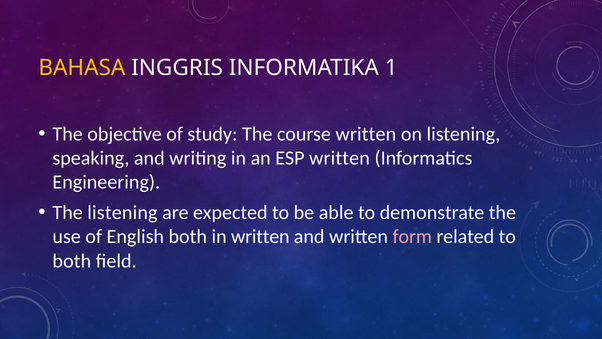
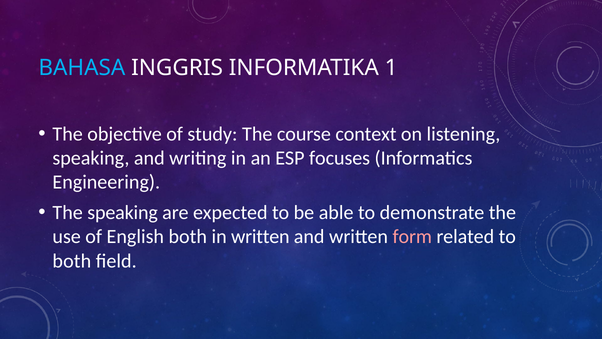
BAHASA colour: yellow -> light blue (82, 68)
course written: written -> context (366, 134)
ESP written: written -> focuses (340, 158)
The listening: listening -> speaking (123, 212)
